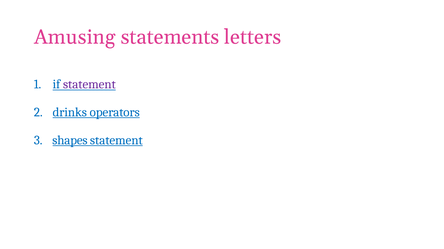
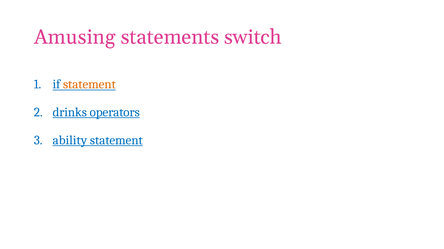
letters: letters -> switch (253, 37)
statement colour: purple -> orange (89, 85)
shapes: shapes -> ability (70, 141)
